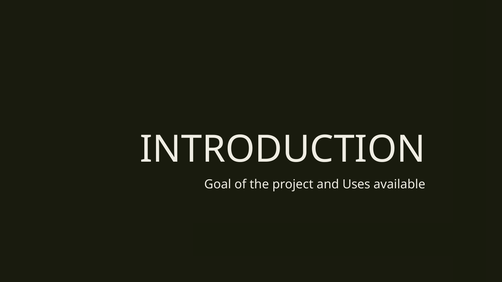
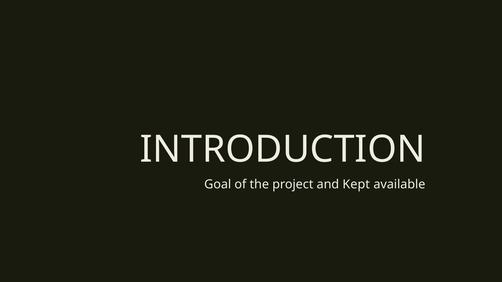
Uses: Uses -> Kept (356, 185)
